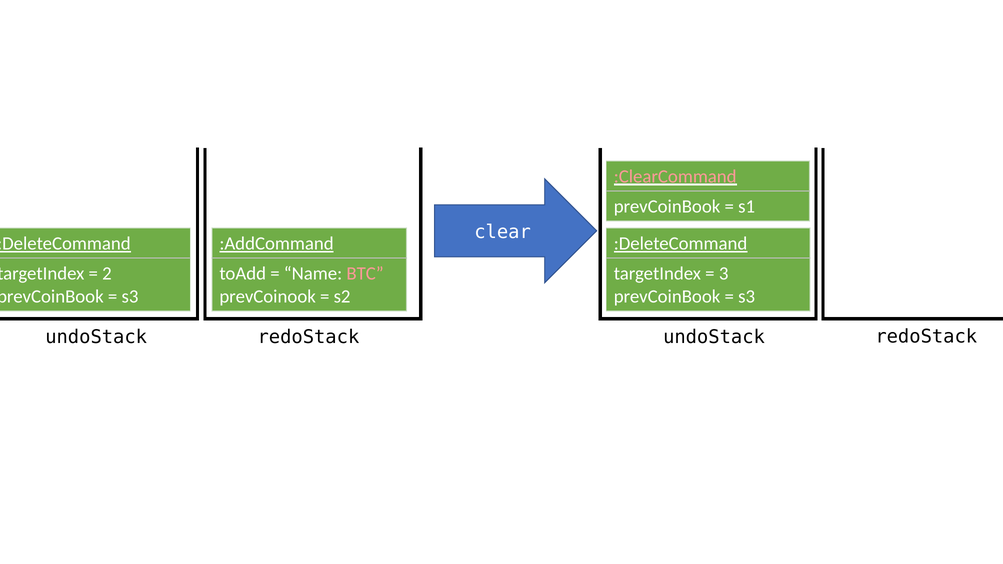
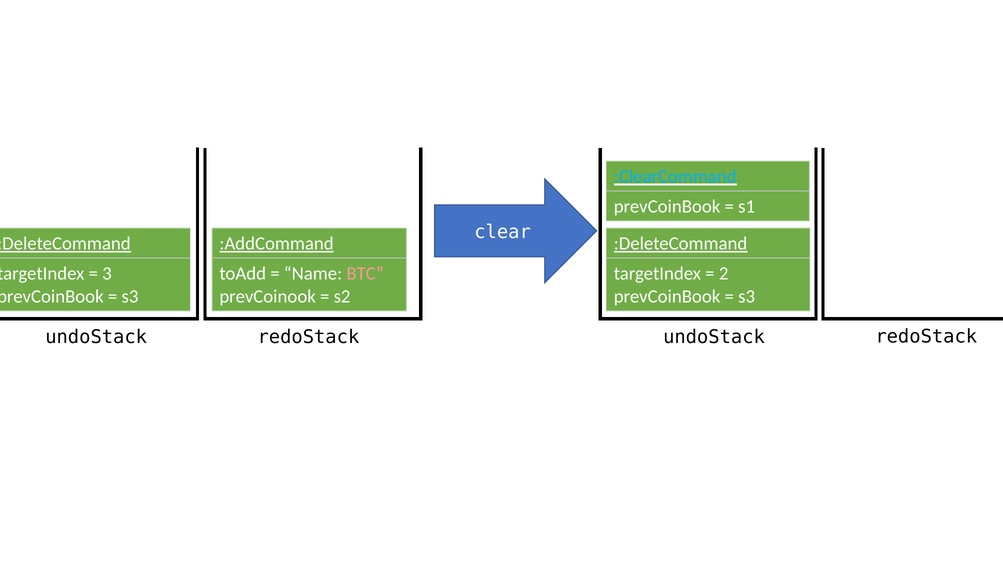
:ClearCommand colour: pink -> light blue (675, 176)
2: 2 -> 3 (107, 274)
3: 3 -> 2 (724, 274)
